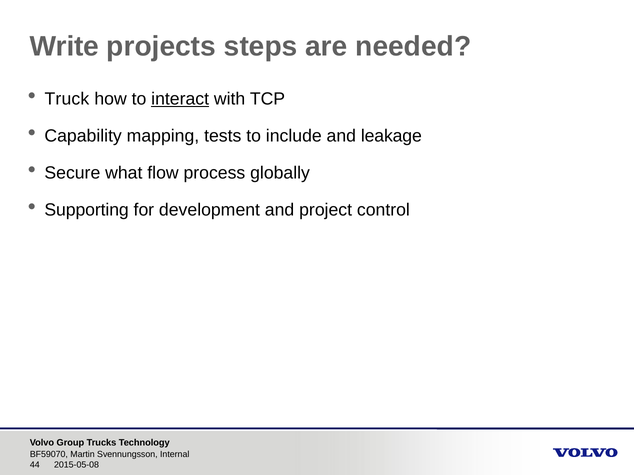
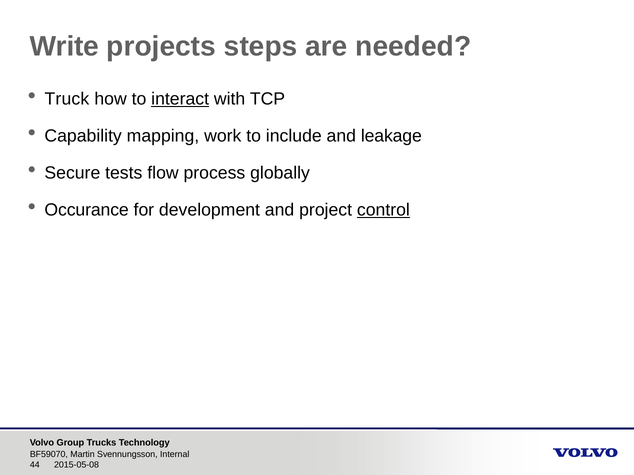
tests: tests -> work (223, 136)
what: what -> tests (124, 173)
Supporting: Supporting -> Occurance (87, 210)
control underline: none -> present (383, 210)
